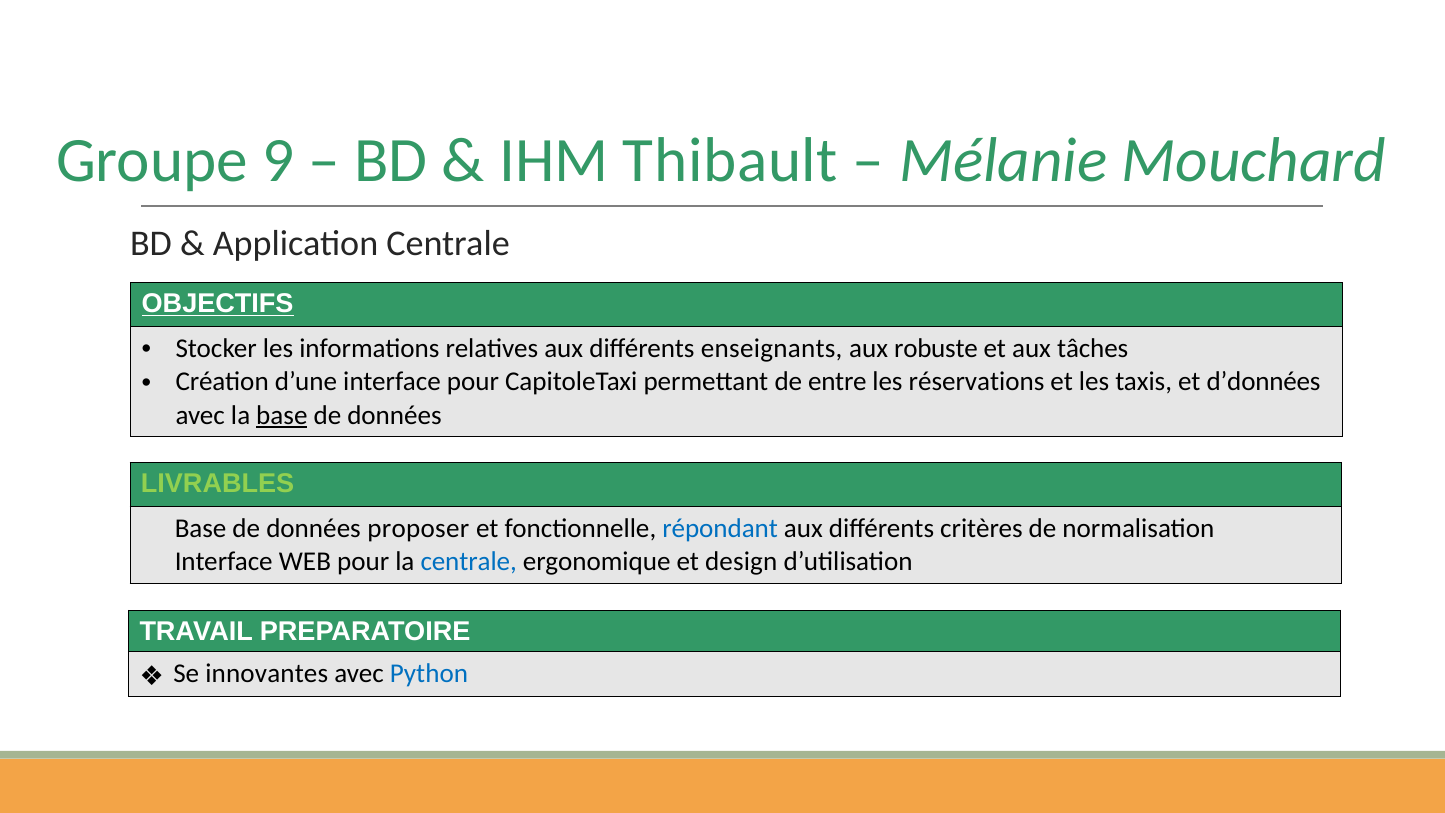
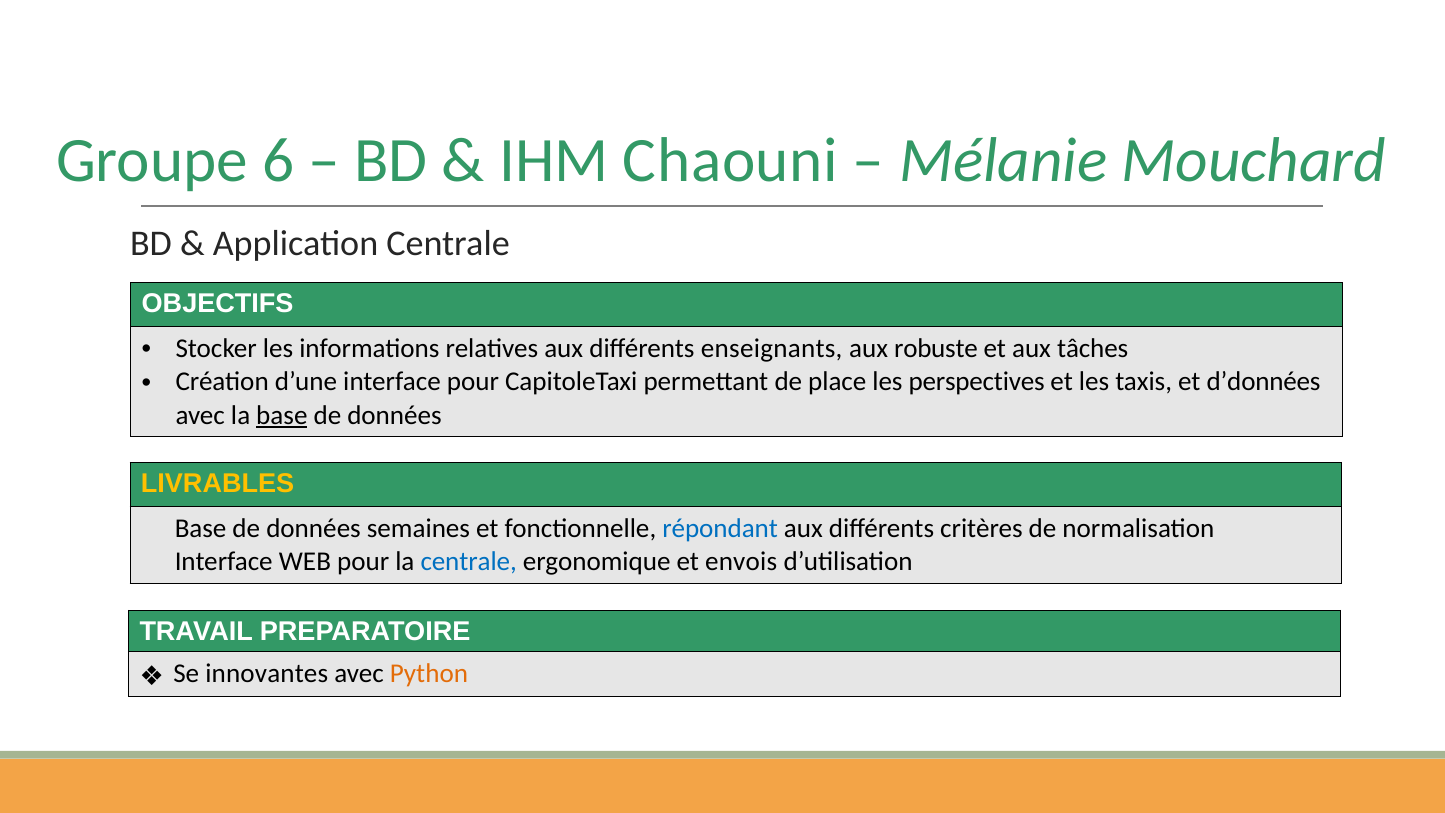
9: 9 -> 6 (278, 160)
Thibault: Thibault -> Chaouni (731, 160)
OBJECTIFS underline: present -> none (218, 304)
entre: entre -> place (837, 382)
réservations: réservations -> perspectives (977, 382)
LIVRABLES colour: light green -> yellow (218, 483)
proposer: proposer -> semaines (418, 528)
design: design -> envois (741, 562)
Python colour: blue -> orange (429, 674)
